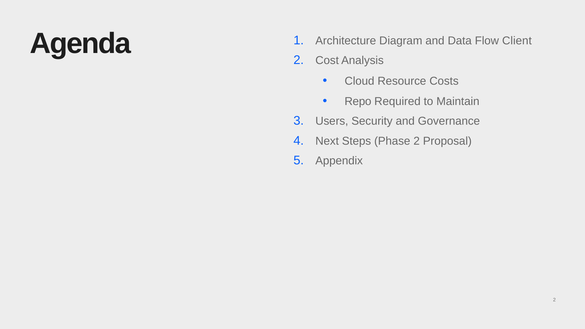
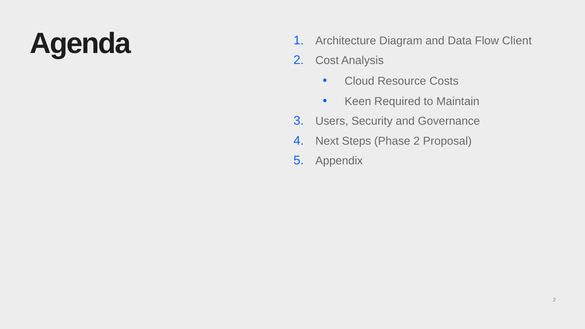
Repo: Repo -> Keen (358, 101)
